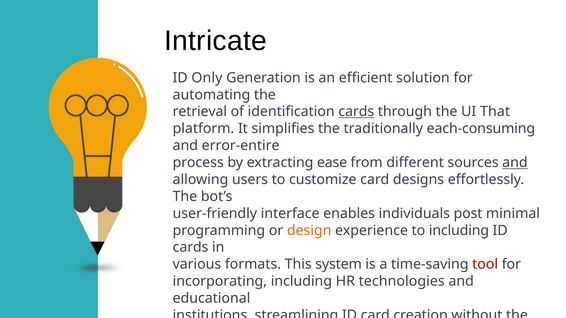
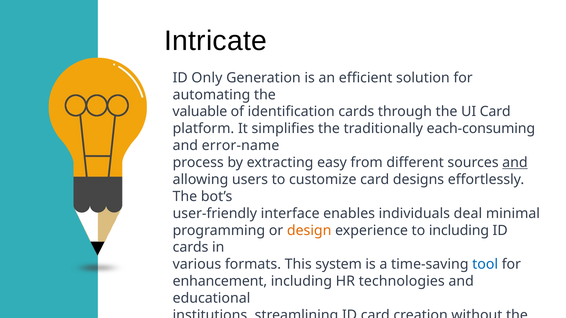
retrieval: retrieval -> valuable (200, 112)
cards underline: present -> none (356, 112)
UI That: That -> Card (495, 112)
error-entire: error-entire -> error-name (241, 146)
ease: ease -> easy (332, 163)
post: post -> deal (468, 214)
tool colour: red -> blue (485, 265)
incorporating: incorporating -> enhancement (220, 282)
